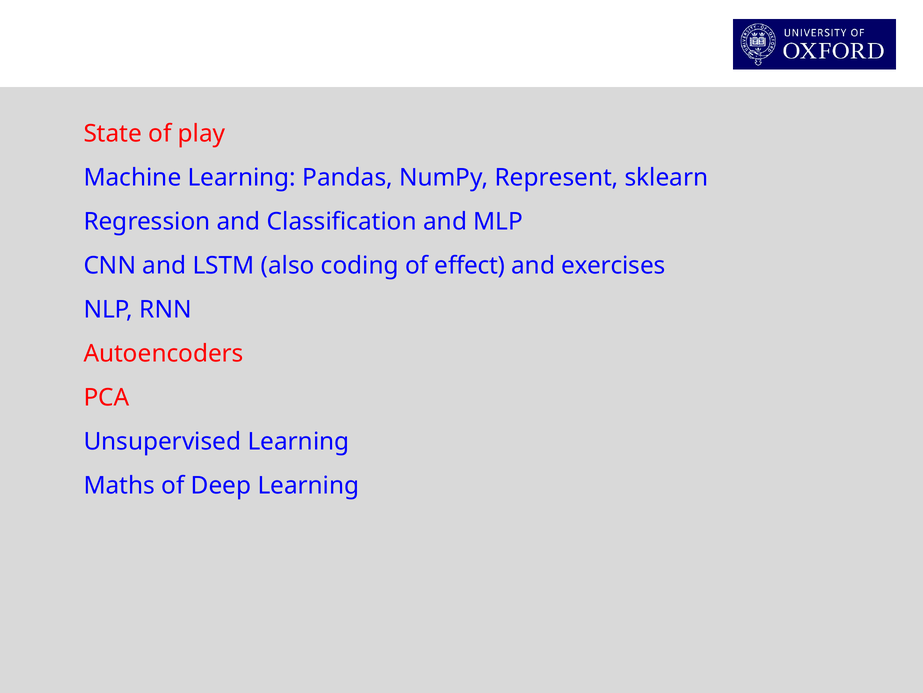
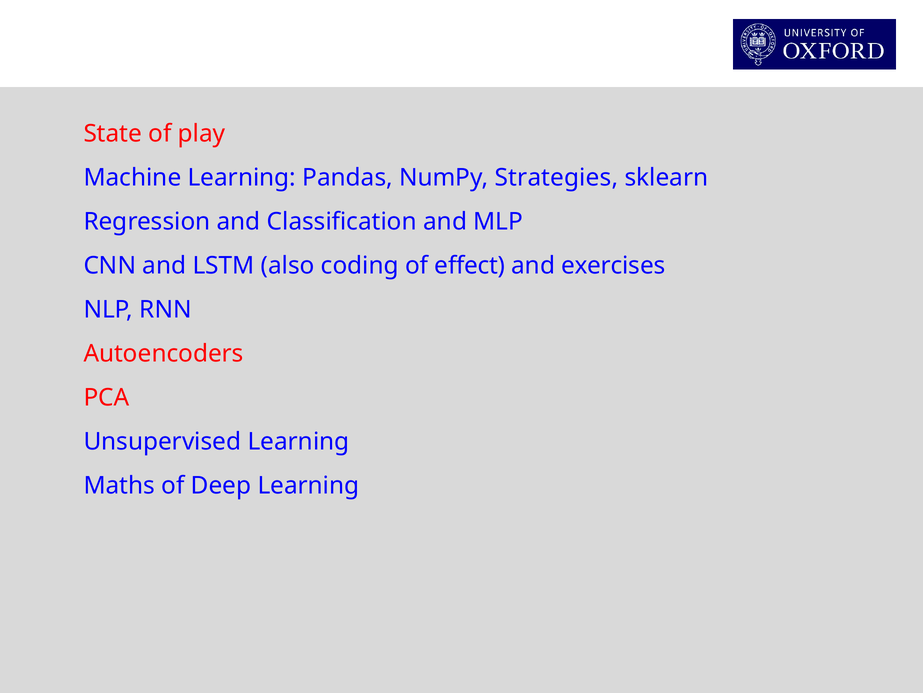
Represent: Represent -> Strategies (557, 178)
